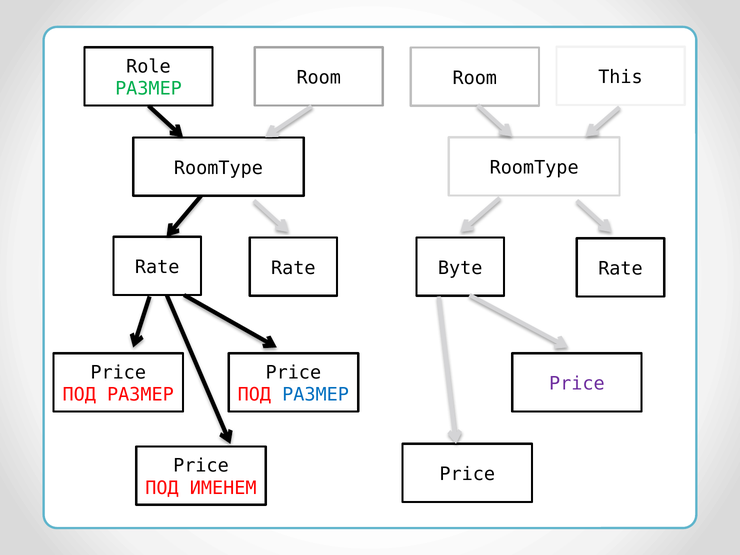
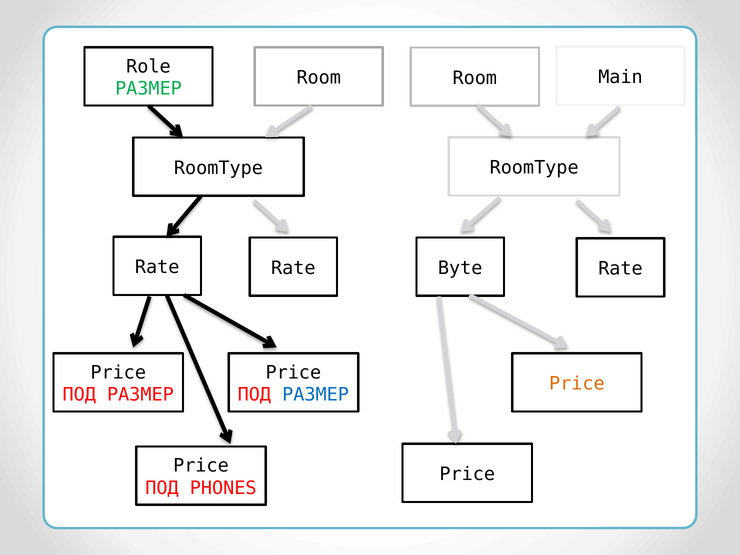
This: This -> Main (620, 77)
Price colour: purple -> orange (577, 384)
ИМЕНЕМ: ИМЕНЕМ -> PHONES (223, 488)
